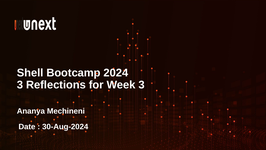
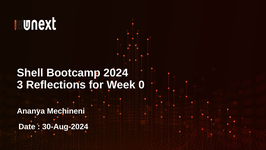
Week 3: 3 -> 0 (142, 85)
